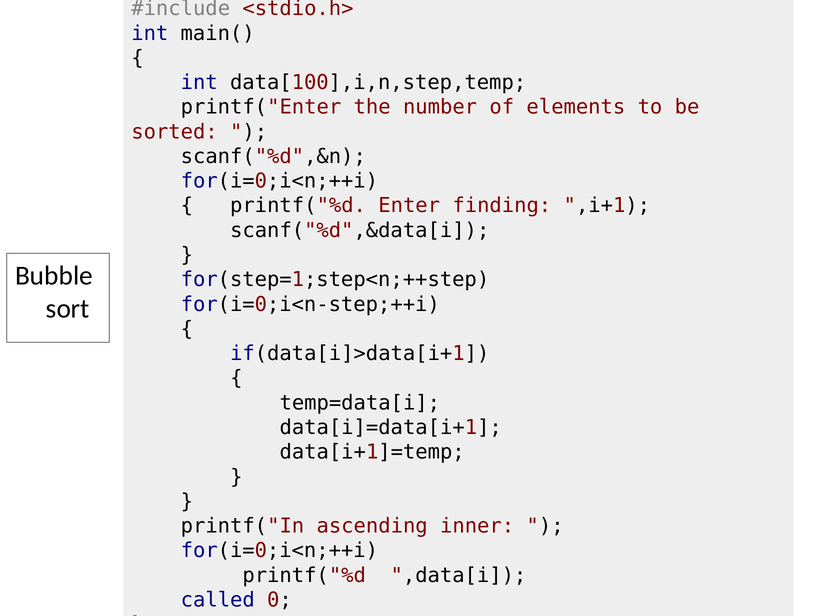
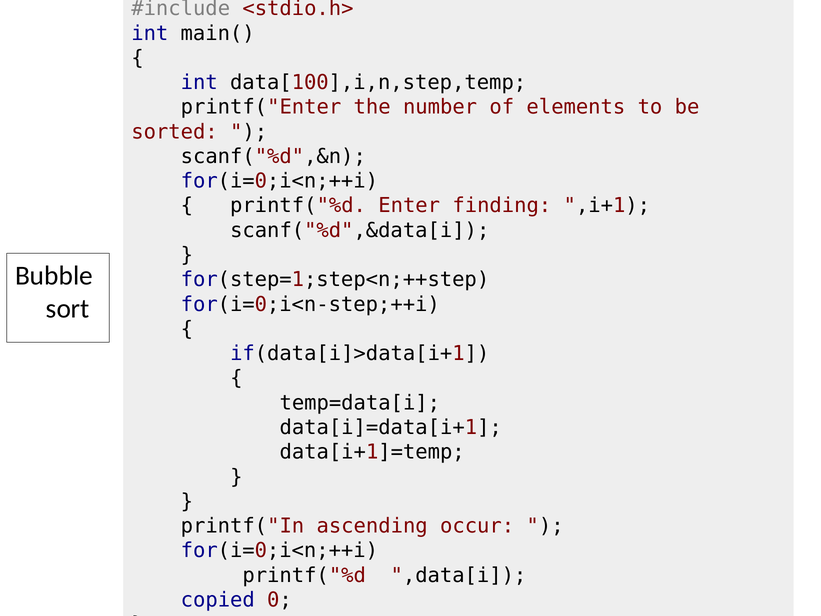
inner: inner -> occur (477, 526)
called: called -> copied (218, 600)
